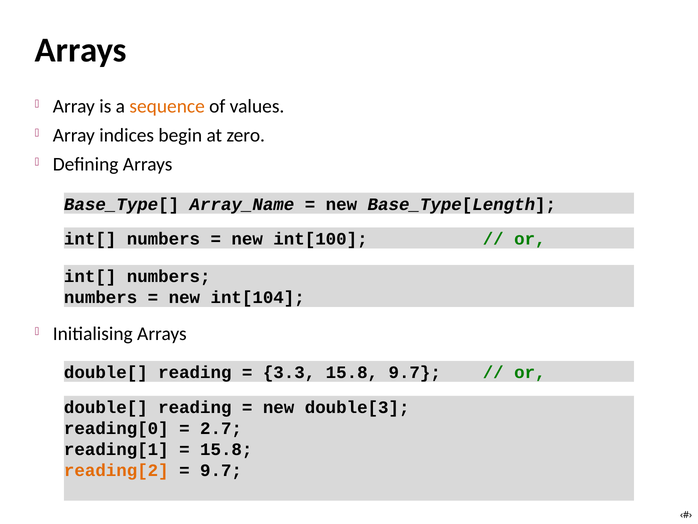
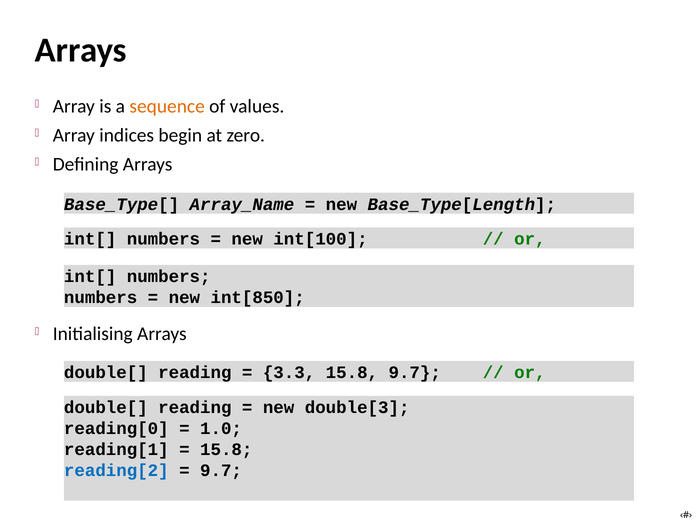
int[104: int[104 -> int[850 (258, 297)
2.7: 2.7 -> 1.0 (221, 428)
reading[2 colour: orange -> blue (116, 470)
